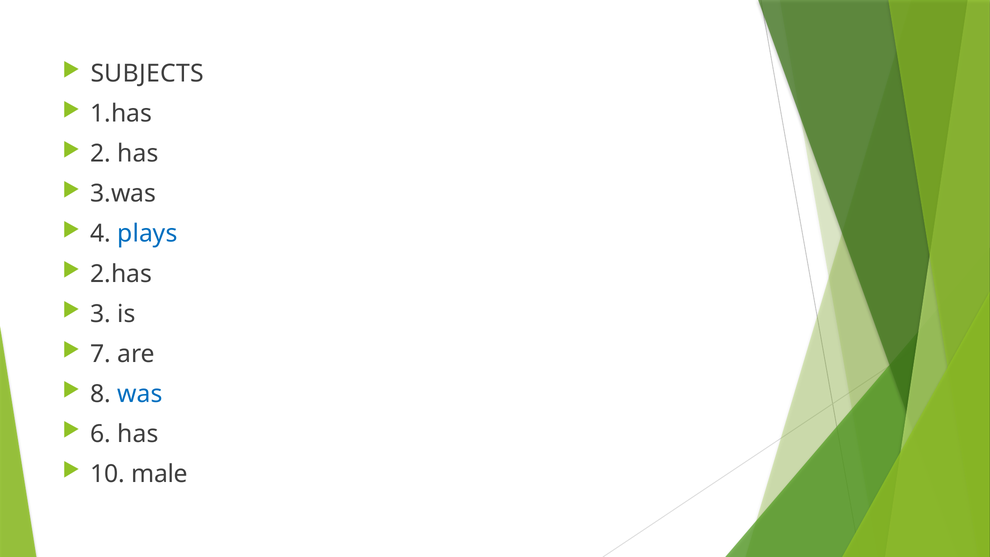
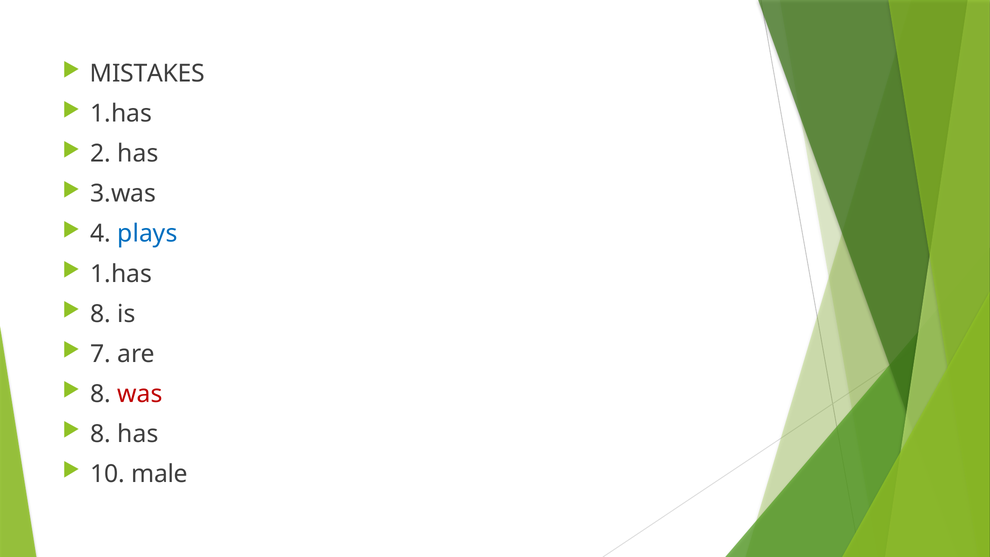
SUBJECTS: SUBJECTS -> MISTAKES (147, 74)
2.has: 2.has -> 1.has (121, 274)
3: 3 -> 8 (101, 314)
was colour: blue -> red (140, 394)
6: 6 -> 8 (101, 434)
